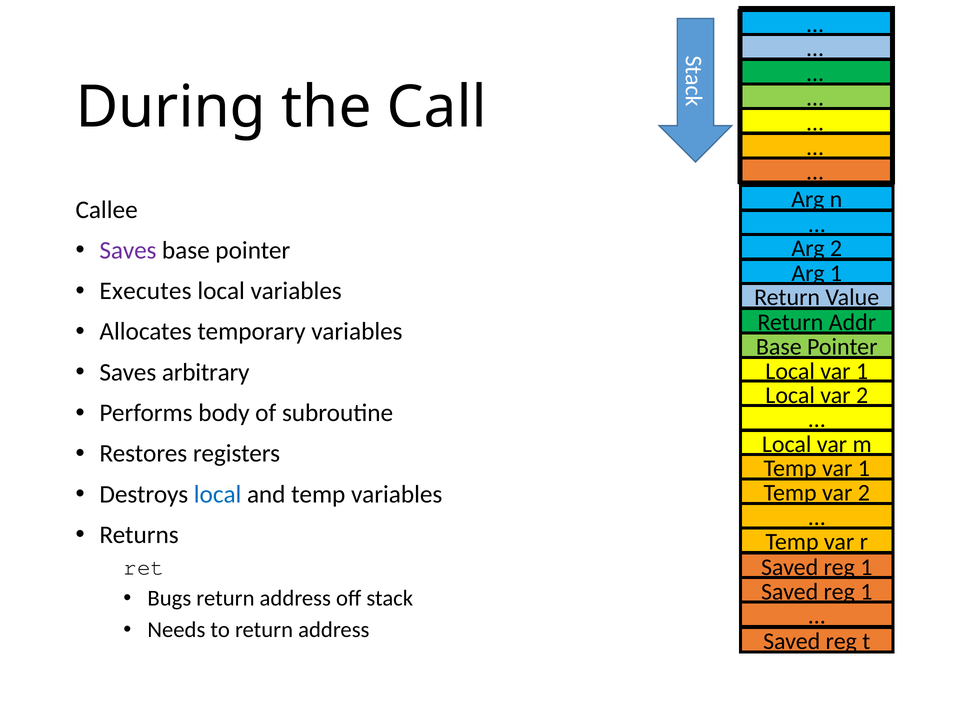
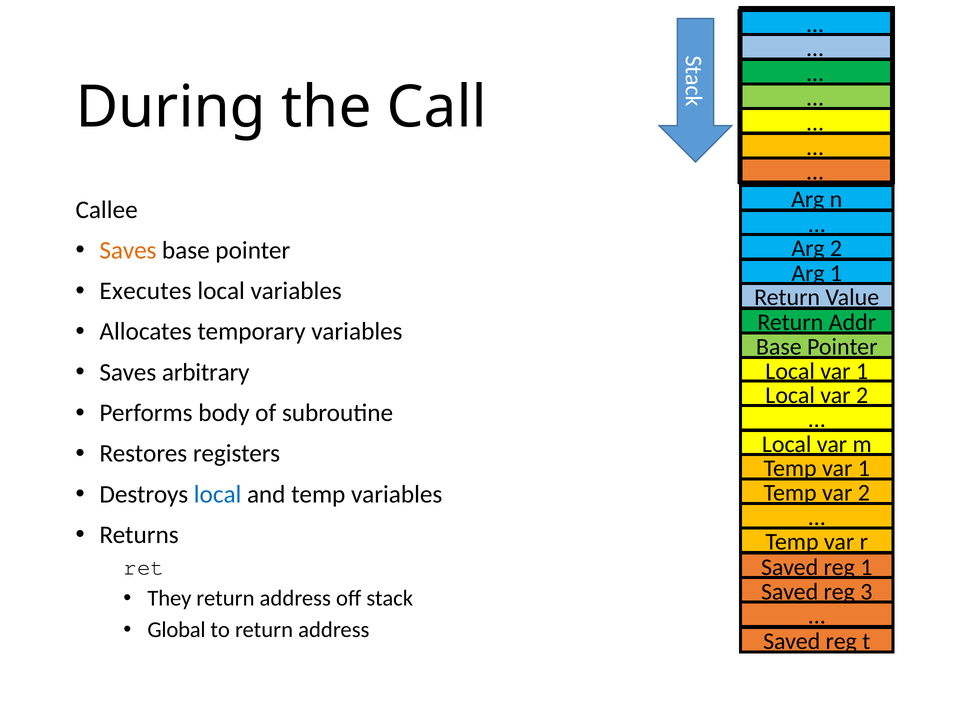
Saves colour: purple -> orange (128, 250)
1: 1 -> 3 (866, 592)
Bugs: Bugs -> They (169, 599)
Needs: Needs -> Global (177, 630)
